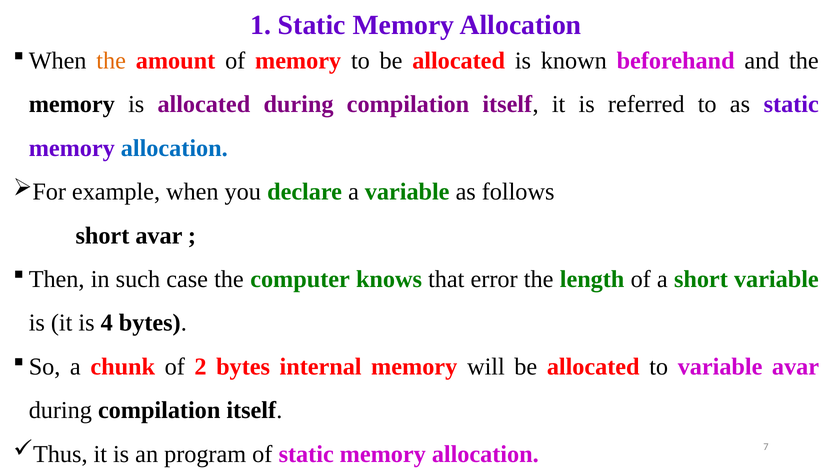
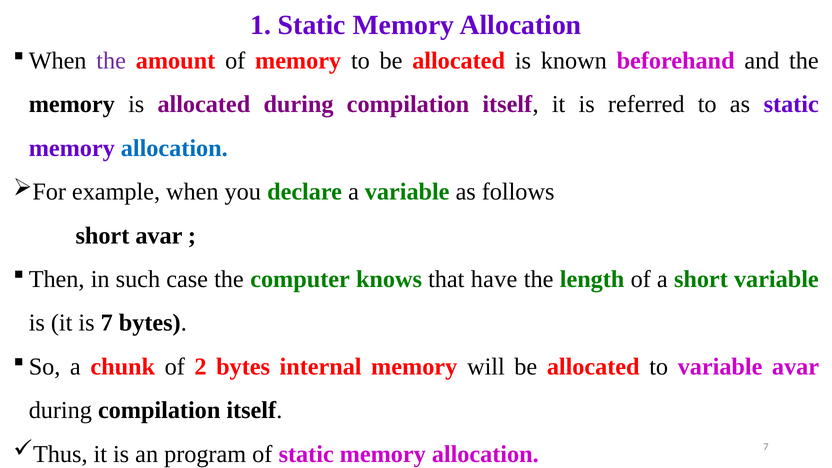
the colour: orange -> purple (111, 61)
error: error -> have (494, 279)
is 4: 4 -> 7 (107, 323)
